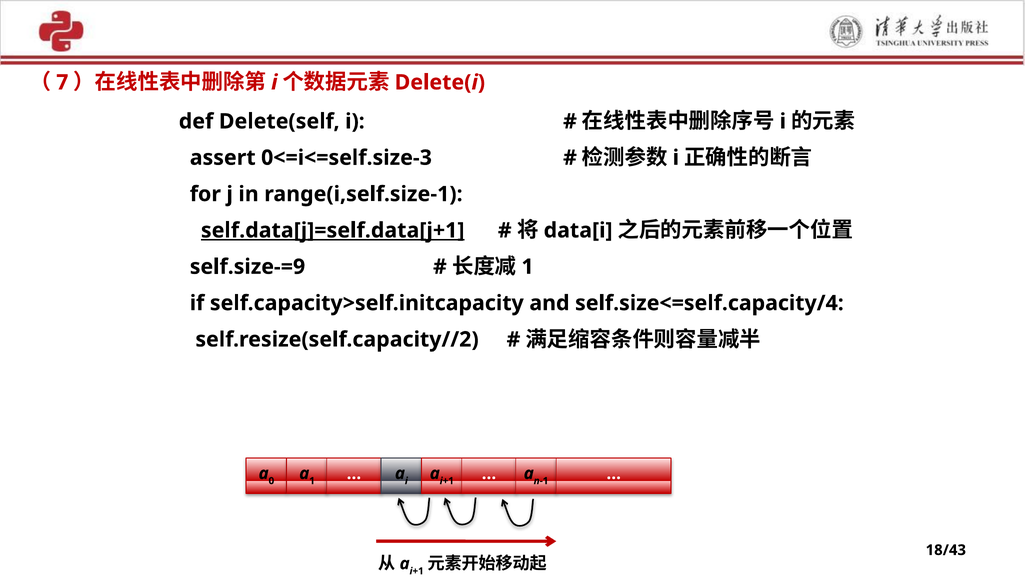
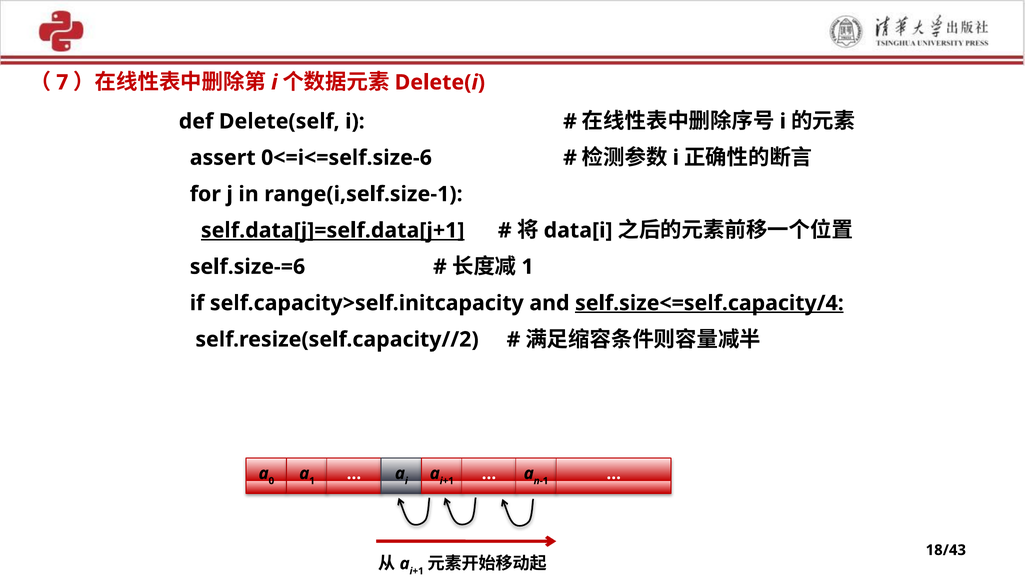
0<=i<=self.size-3: 0<=i<=self.size-3 -> 0<=i<=self.size-6 (347, 158)
self.size-=9: self.size-=9 -> self.size-=6 (247, 267)
self.size<=self.capacity/4 underline: none -> present (709, 303)
